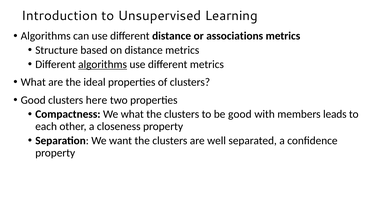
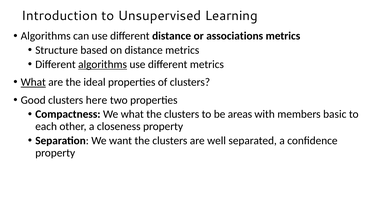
What underline: none -> present (33, 82)
be good: good -> areas (240, 114)
leads: leads -> basic (335, 114)
